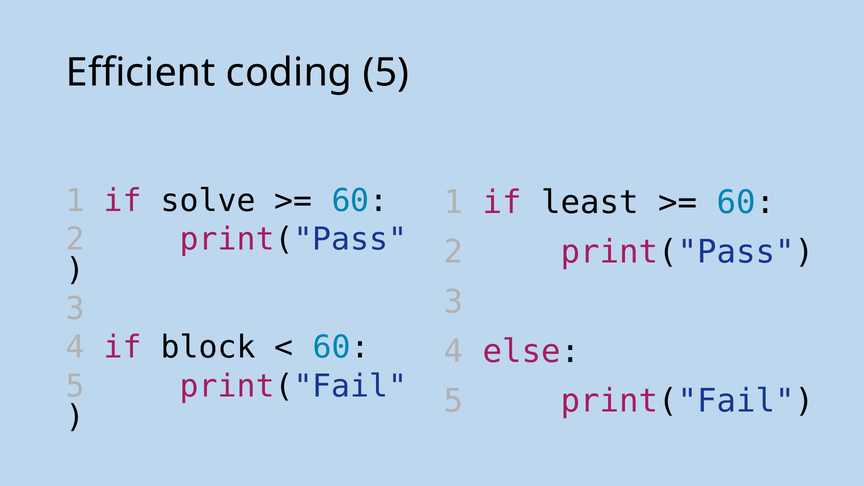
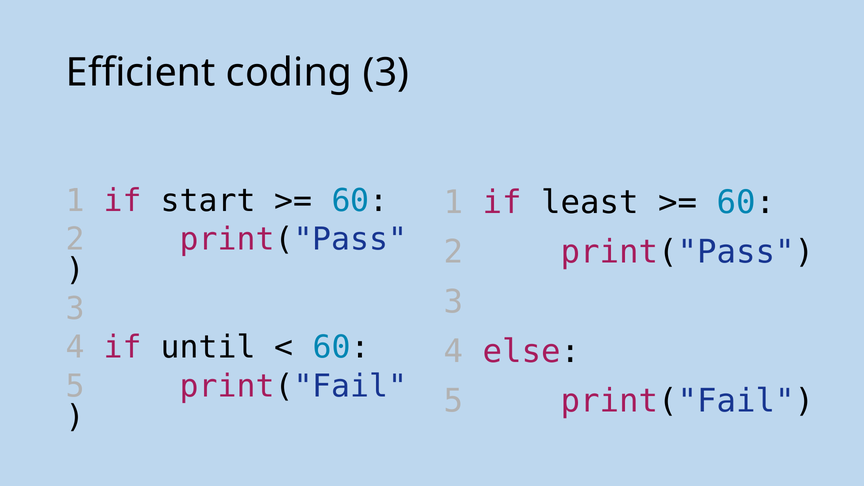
coding 5: 5 -> 3 (386, 73)
solve: solve -> start (208, 201)
block: block -> until (208, 348)
